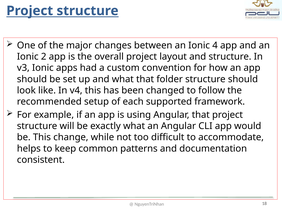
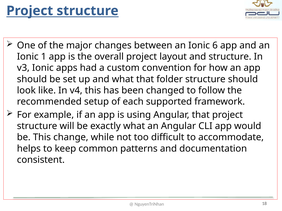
4: 4 -> 6 (215, 46)
2: 2 -> 1 (44, 57)
